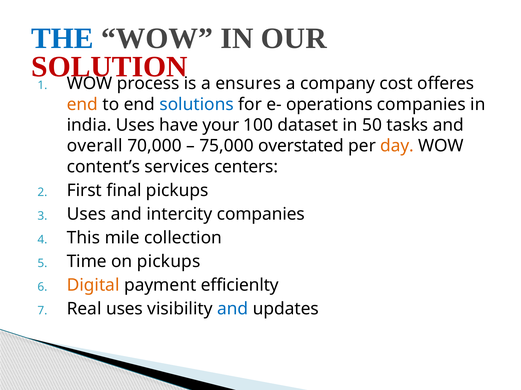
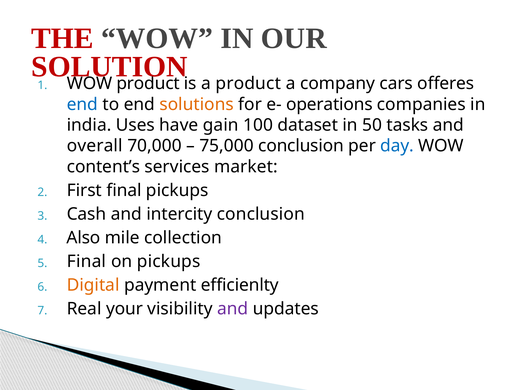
THE colour: blue -> red (62, 38)
WOW process: process -> product (148, 84)
a ensures: ensures -> product (248, 84)
cost: cost -> cars (396, 84)
end colour: orange -> blue (82, 105)
solutions colour: blue -> orange (197, 105)
your: your -> gain (221, 125)
75,000 overstated: overstated -> conclusion (301, 146)
day colour: orange -> blue (397, 146)
centers: centers -> market (246, 167)
Uses: Uses -> Cash (87, 215)
intercity companies: companies -> conclusion (261, 215)
This: This -> Also (84, 238)
Time: Time -> Final (87, 262)
Real uses: uses -> your (125, 309)
and colour: blue -> purple (233, 309)
